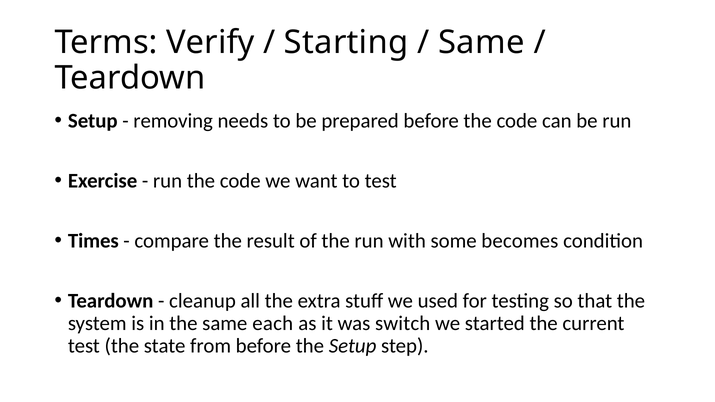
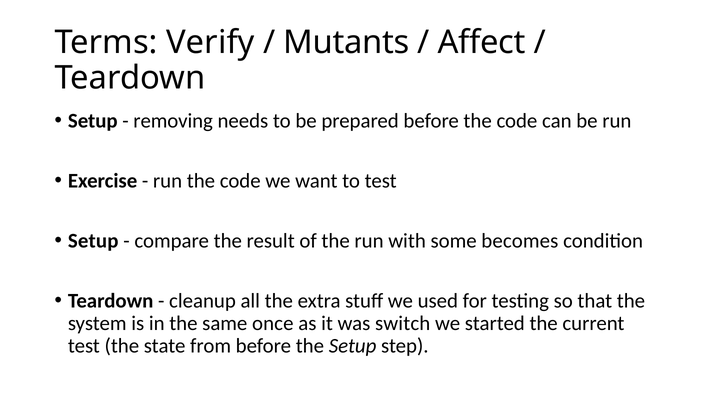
Starting: Starting -> Mutants (346, 42)
Same: Same -> Affect (482, 42)
Times: Times -> Setup (93, 241)
each: each -> once (273, 323)
